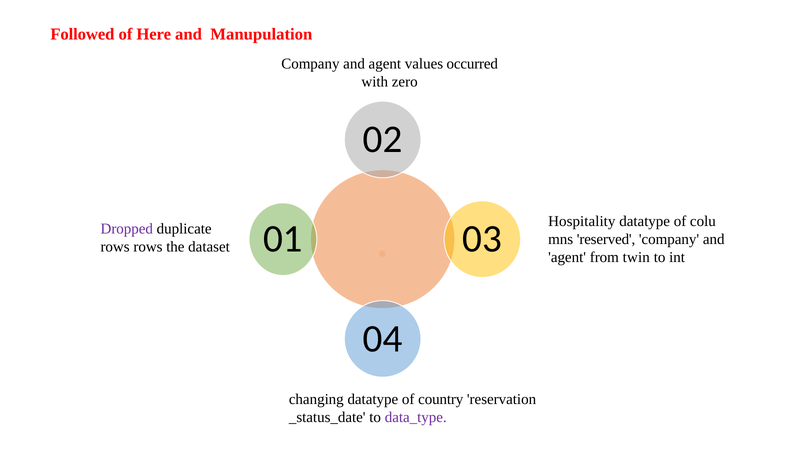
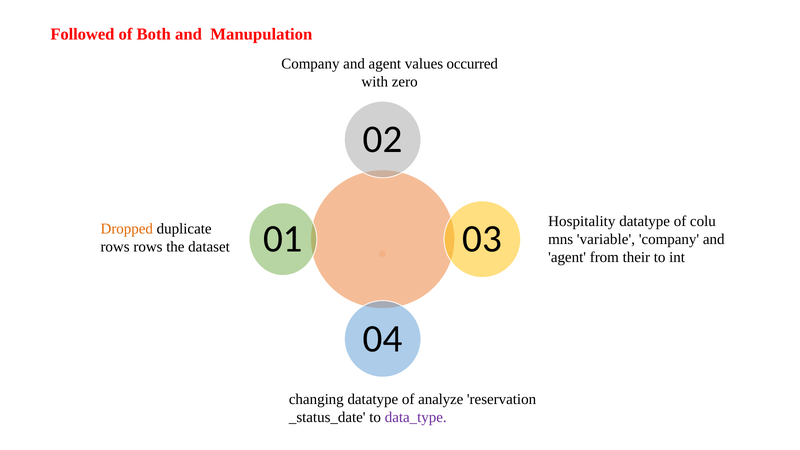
Here: Here -> Both (154, 34)
Dropped colour: purple -> orange (127, 229)
reserved: reserved -> variable (606, 239)
twin: twin -> their (636, 257)
country: country -> analyze (441, 399)
